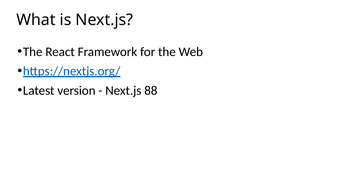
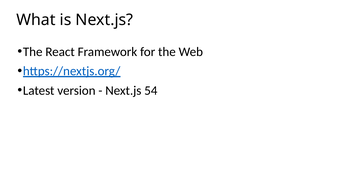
88: 88 -> 54 (151, 90)
